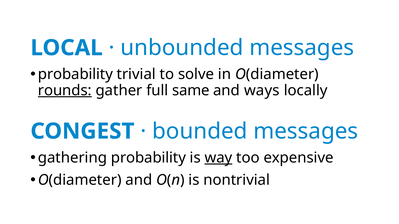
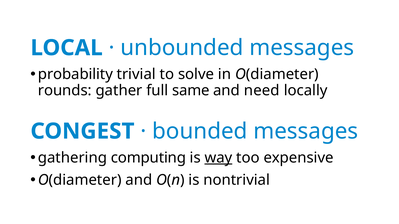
rounds underline: present -> none (65, 91)
ways: ways -> need (262, 91)
gathering probability: probability -> computing (148, 158)
